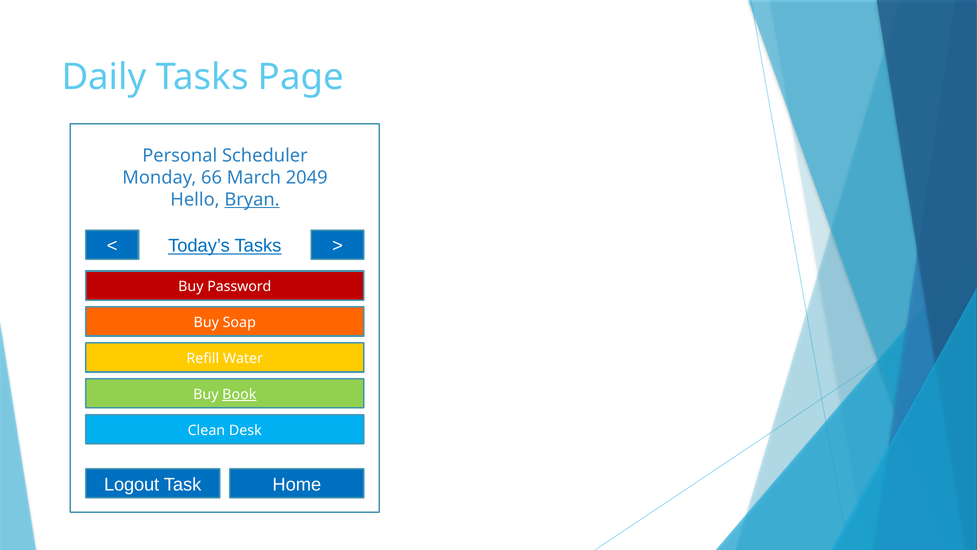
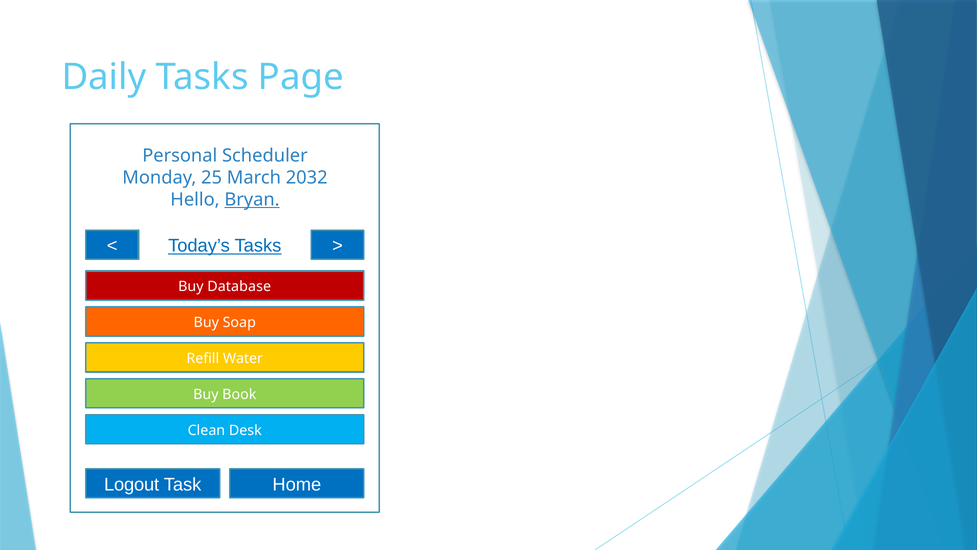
66: 66 -> 25 (212, 177)
2049: 2049 -> 2032 (307, 177)
Password: Password -> Database (239, 286)
Book underline: present -> none (239, 394)
